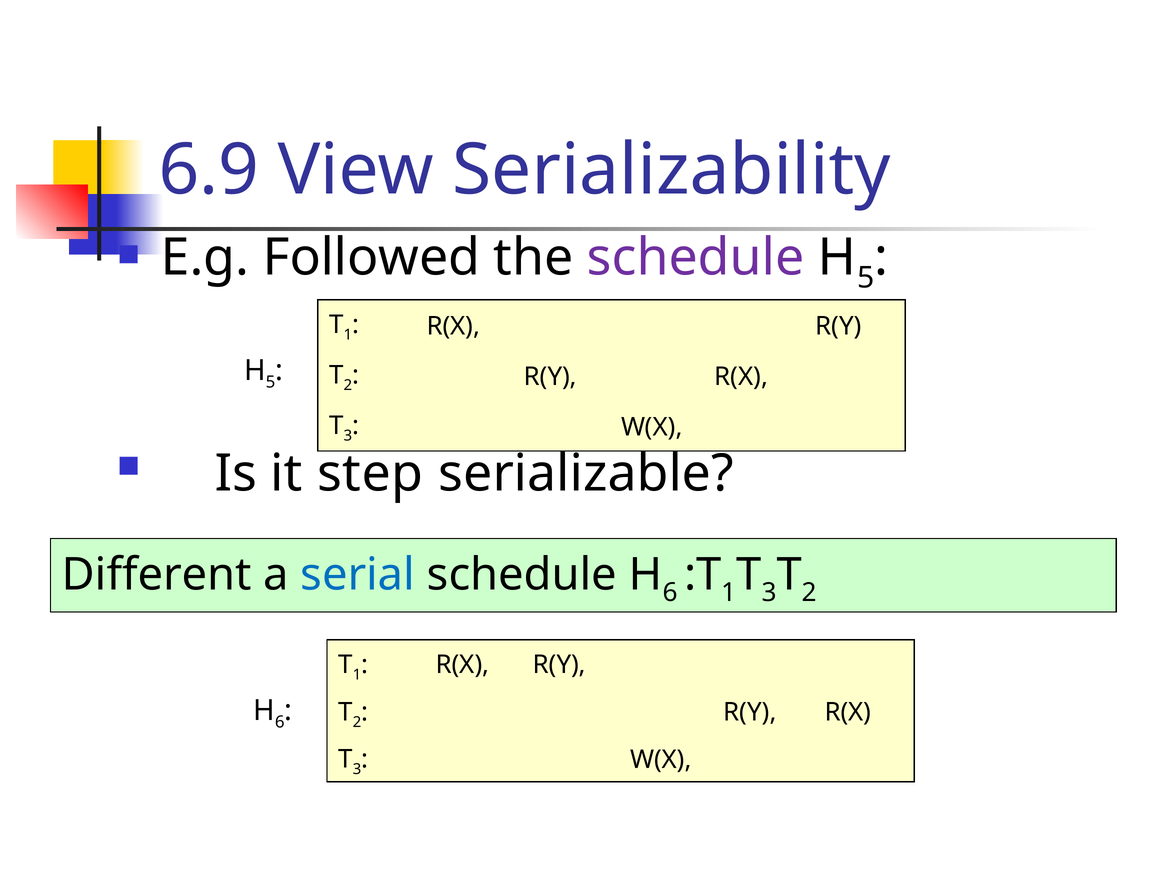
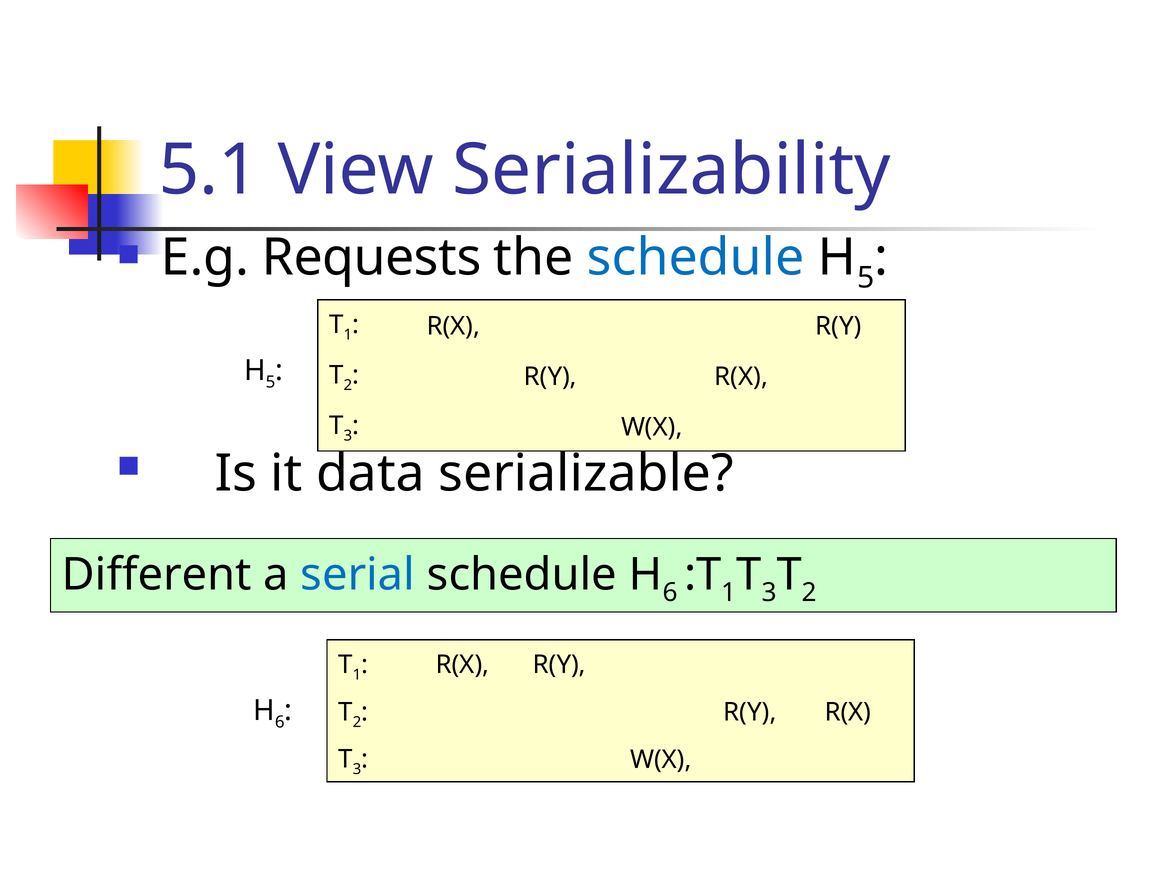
6.9: 6.9 -> 5.1 (209, 170)
Followed: Followed -> Requests (372, 258)
schedule colour: purple -> blue (696, 258)
step: step -> data (370, 474)
